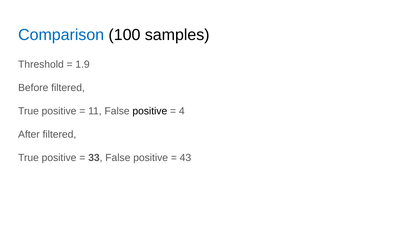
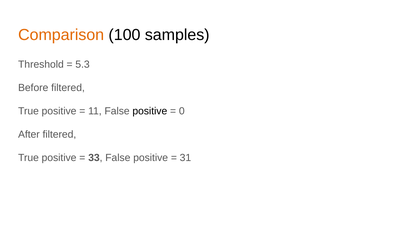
Comparison colour: blue -> orange (61, 35)
1.9: 1.9 -> 5.3 (83, 65)
4: 4 -> 0 (182, 111)
43: 43 -> 31 (185, 158)
